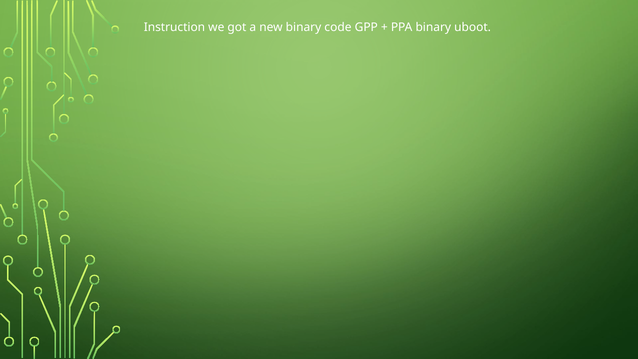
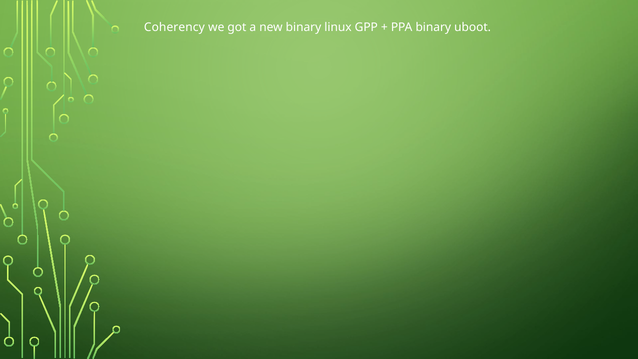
Instruction: Instruction -> Coherency (174, 27)
code: code -> linux (338, 27)
